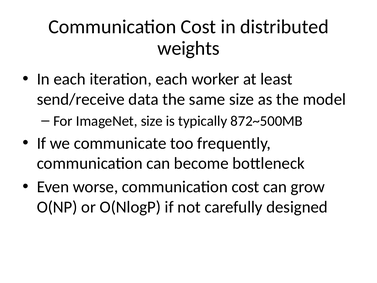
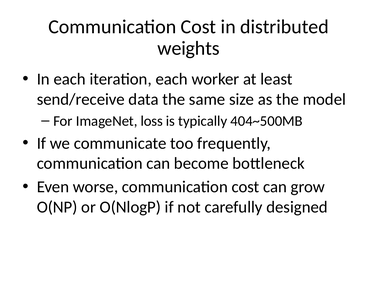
ImageNet size: size -> loss (152, 121)
872~500MB: 872~500MB -> 404~500MB (267, 121)
